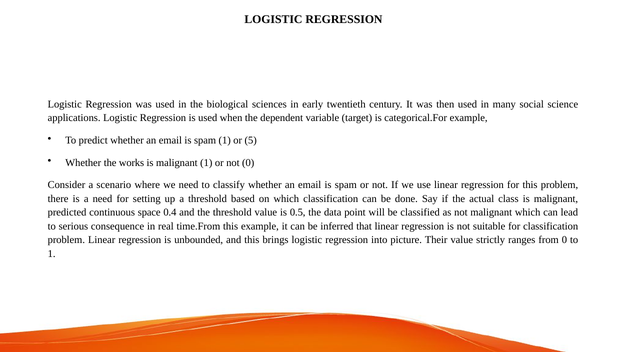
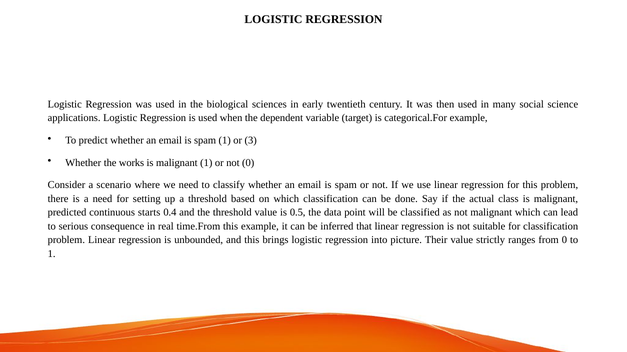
5: 5 -> 3 (251, 141)
space: space -> starts (149, 213)
